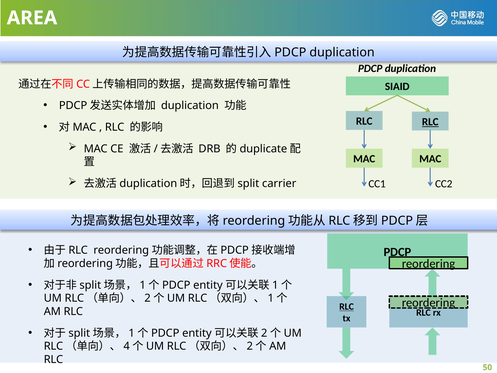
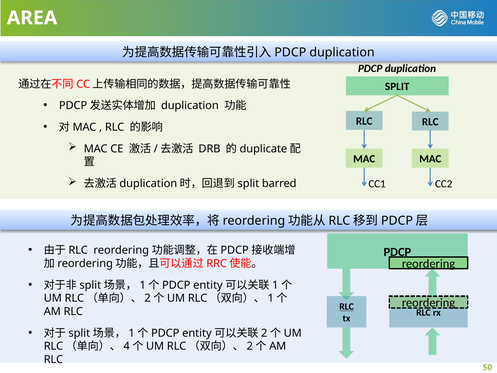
SIAID: SIAID -> SPLIT (397, 87)
RLC underline: present -> none (430, 122)
carrier: carrier -> barred (279, 183)
